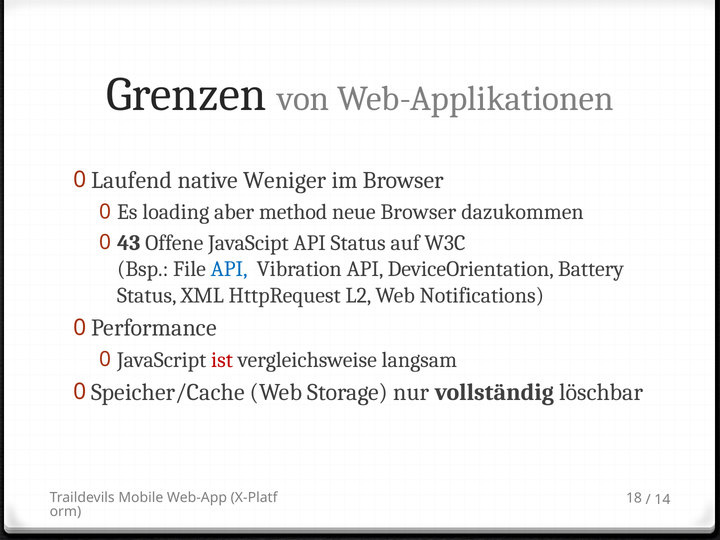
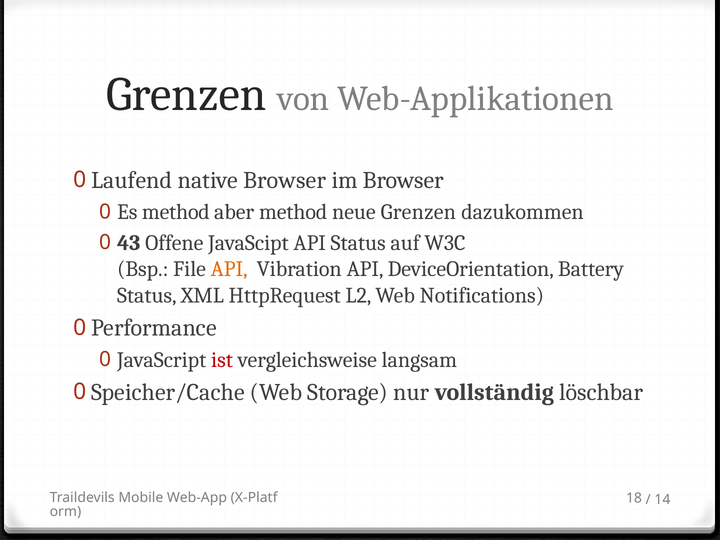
native Weniger: Weniger -> Browser (285, 180)
Es loading: loading -> method (176, 212)
neue Browser: Browser -> Grenzen (418, 212)
API colour: blue -> orange (229, 269)
